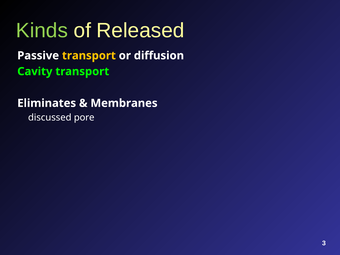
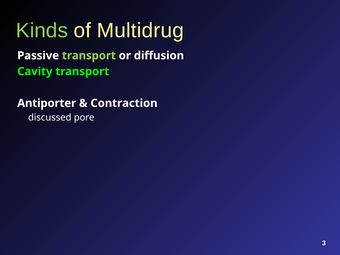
Released: Released -> Multidrug (140, 31)
transport colour: yellow -> light green (89, 56)
Eliminates: Eliminates -> Antiporter (47, 103)
Membranes: Membranes -> Contraction (124, 103)
